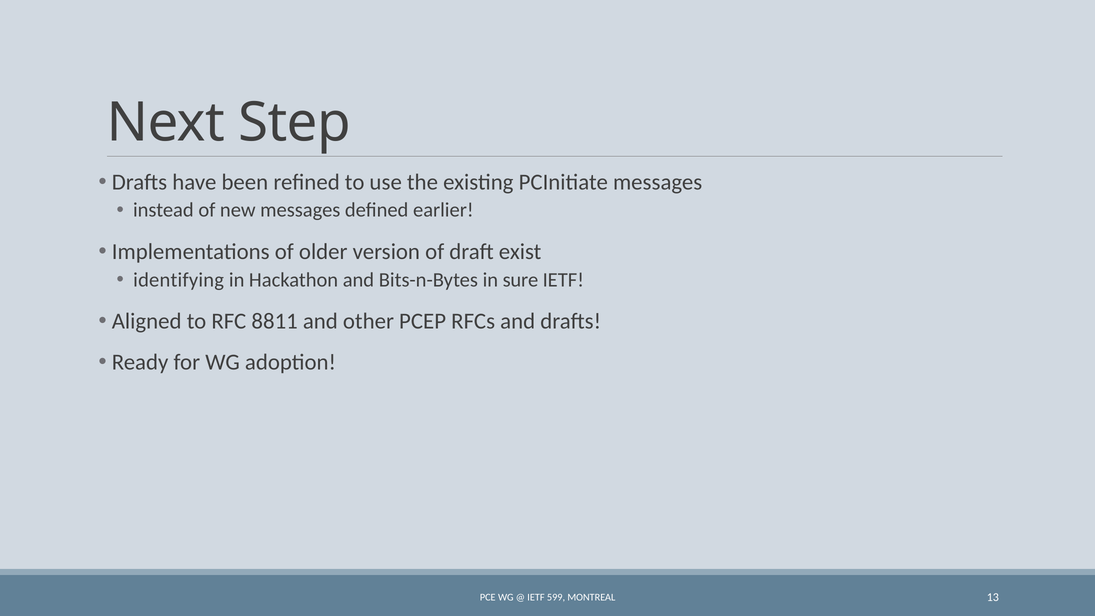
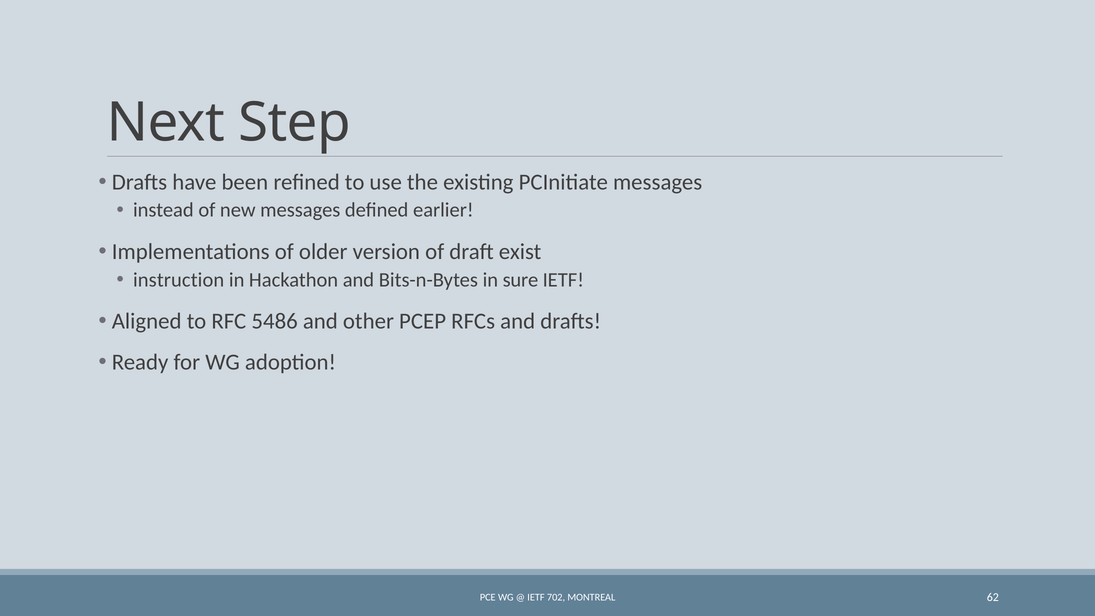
identifying: identifying -> instruction (179, 280)
8811: 8811 -> 5486 (275, 321)
599: 599 -> 702 (556, 597)
13: 13 -> 62 (993, 597)
